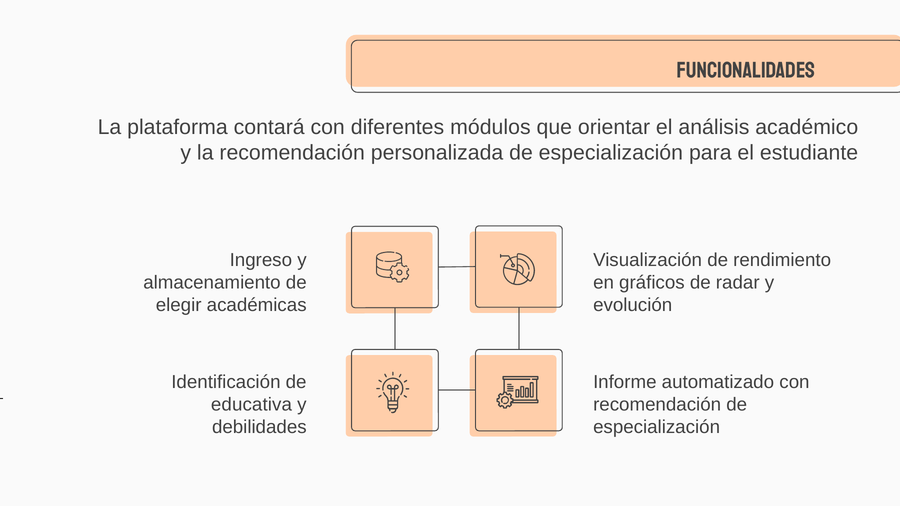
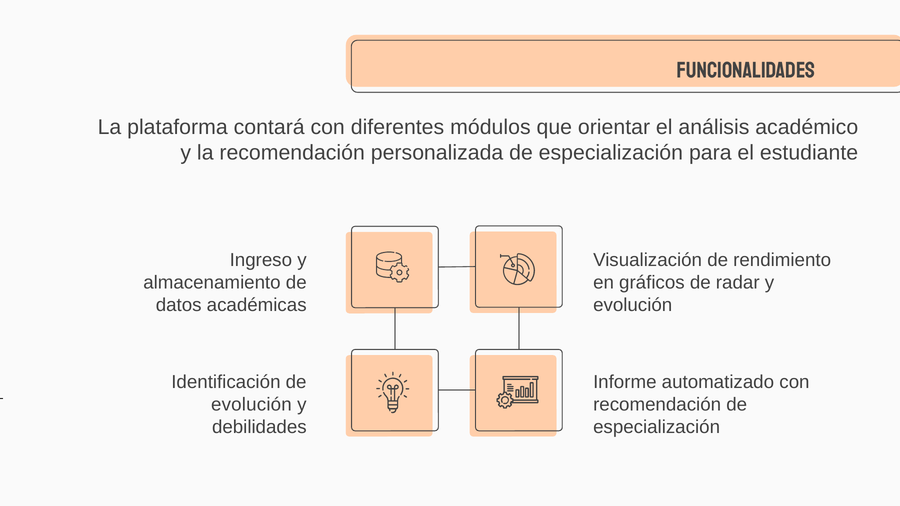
elegir: elegir -> datos (179, 305)
educativa: educativa -> evolución (251, 405)
